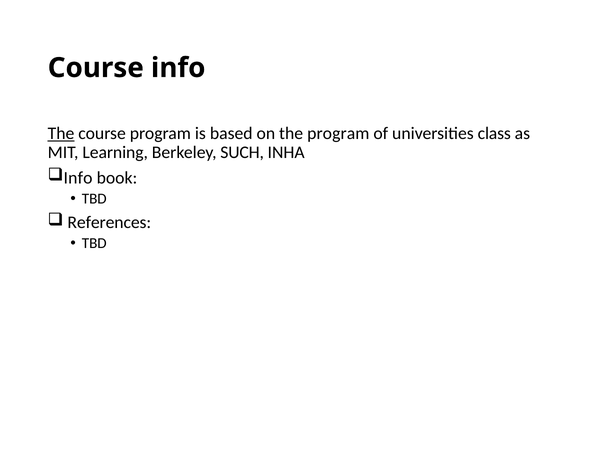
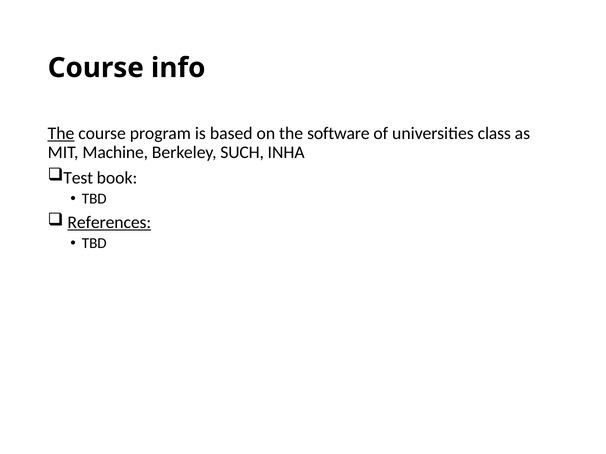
the program: program -> software (338, 133)
Learning: Learning -> Machine (115, 153)
Info: Info -> Test (78, 178)
References underline: none -> present (109, 223)
